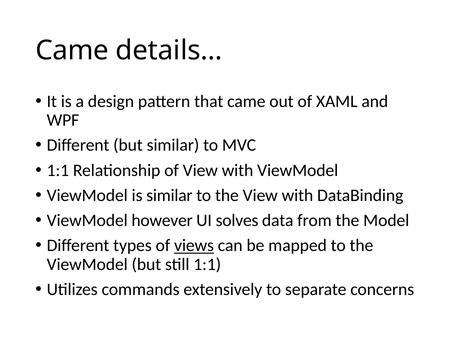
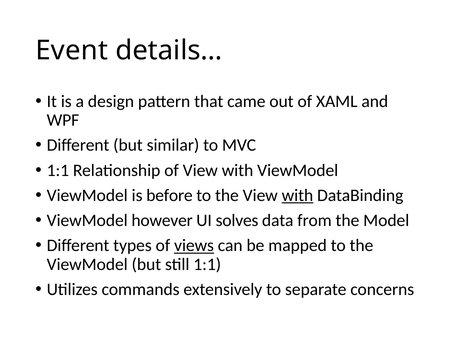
Came: Came -> Event (72, 50)
is similar: similar -> before (169, 196)
with underline: none -> present (297, 196)
